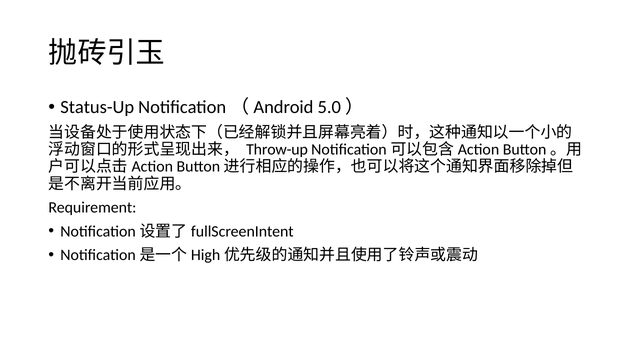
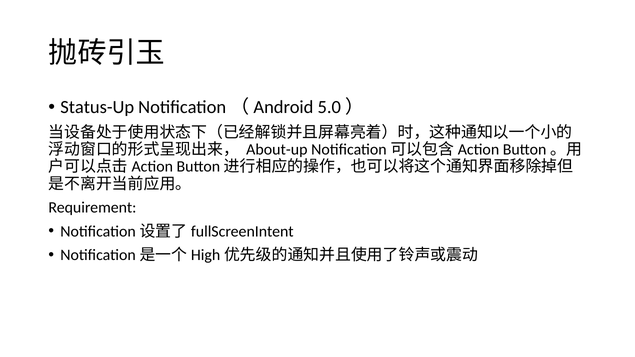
Throw-up: Throw-up -> About-up (277, 150)
